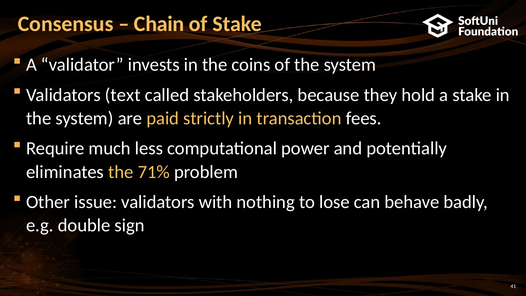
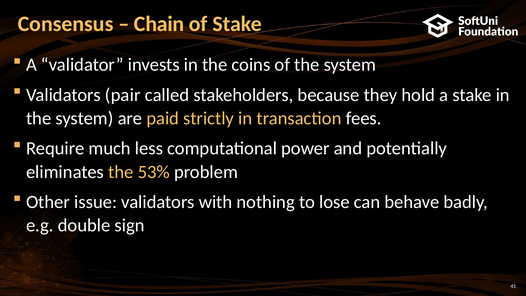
text: text -> pair (123, 95)
71%: 71% -> 53% (154, 172)
